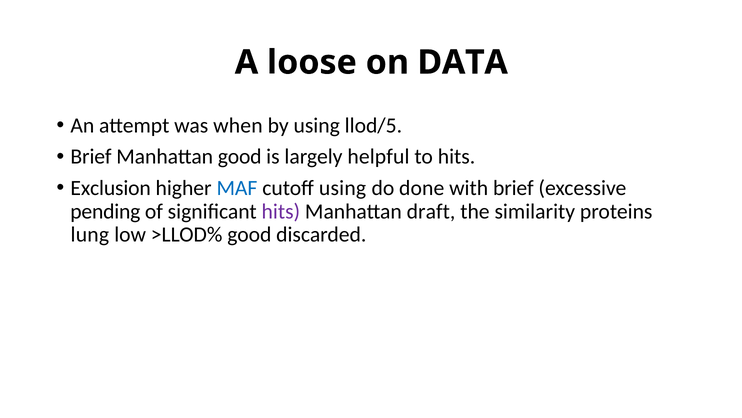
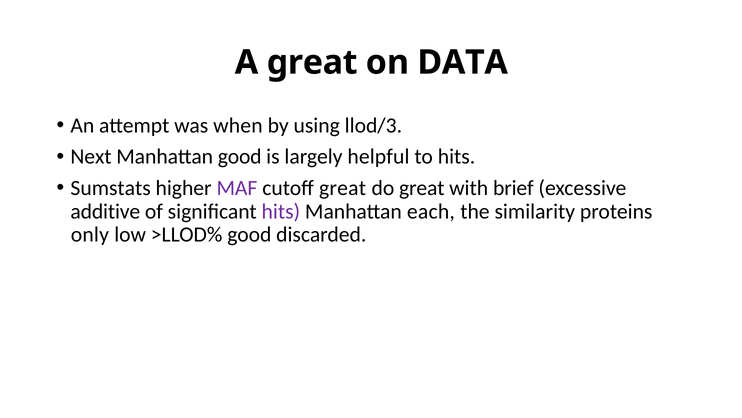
A loose: loose -> great (312, 62)
llod/5: llod/5 -> llod/3 (373, 125)
Brief: Brief -> Next (91, 157)
Exclusion: Exclusion -> Sumstats (111, 188)
MAF colour: blue -> purple (237, 188)
cutoff using: using -> great (343, 188)
do done: done -> great (422, 188)
pending: pending -> additive (105, 211)
draft: draft -> each (431, 211)
lung: lung -> only (90, 234)
